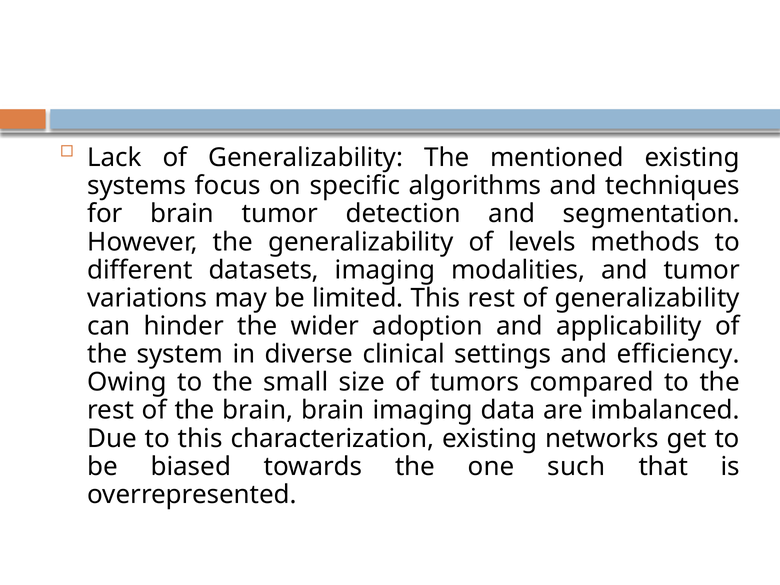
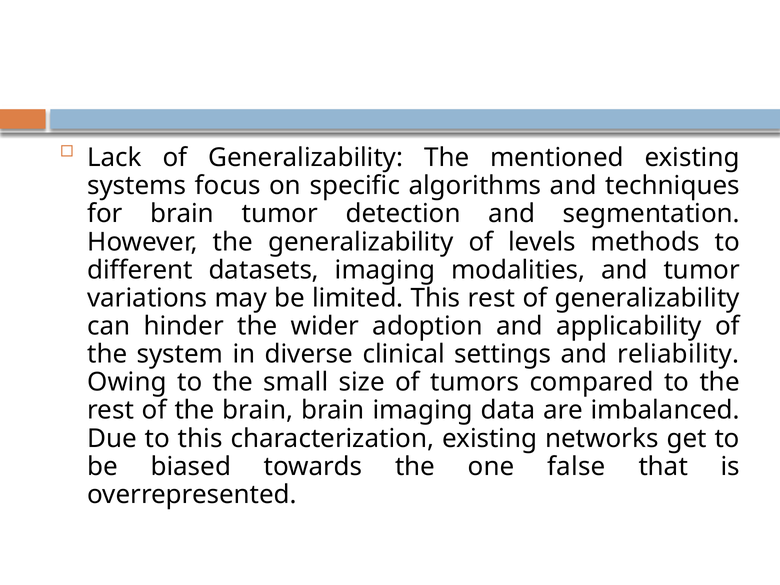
efficiency: efficiency -> reliability (678, 354)
such: such -> false (576, 467)
